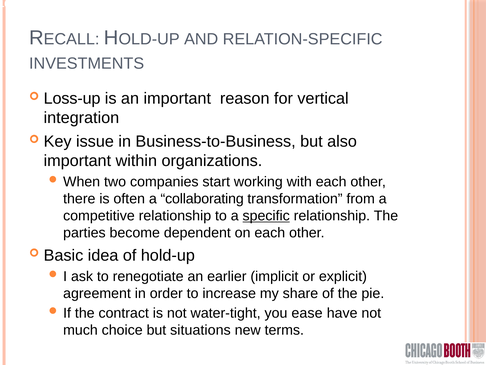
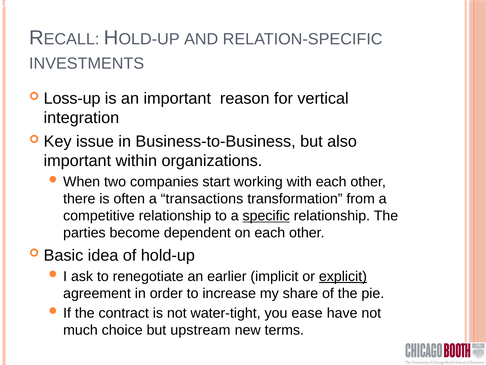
collaborating: collaborating -> transactions (202, 199)
explicit underline: none -> present (343, 276)
situations: situations -> upstream (200, 330)
